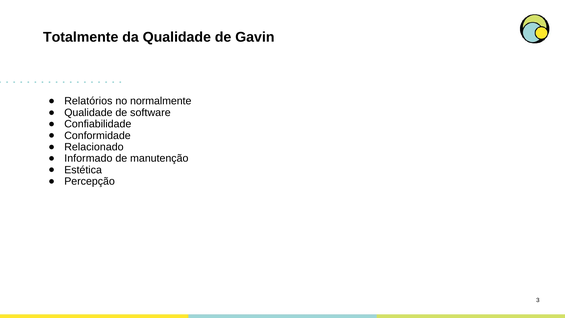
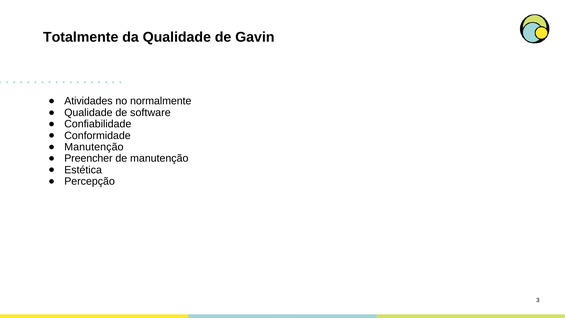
Relatórios: Relatórios -> Atividades (88, 101)
Relacionado: Relacionado -> Manutenção (94, 147)
Informado: Informado -> Preencher (88, 158)
